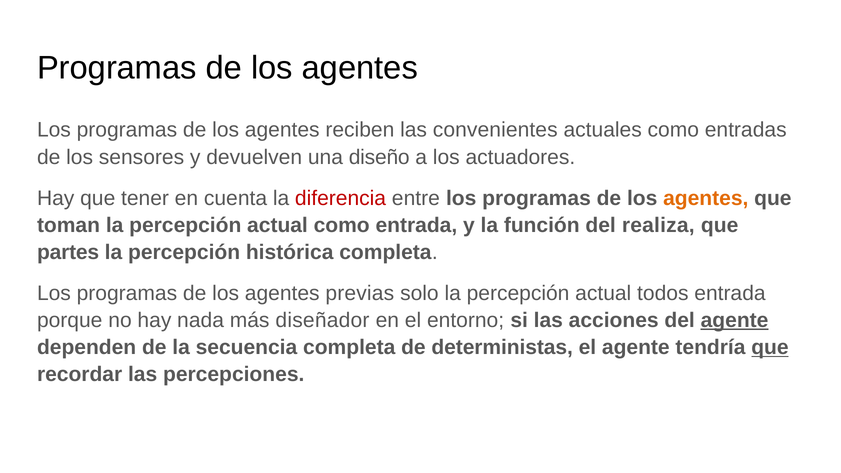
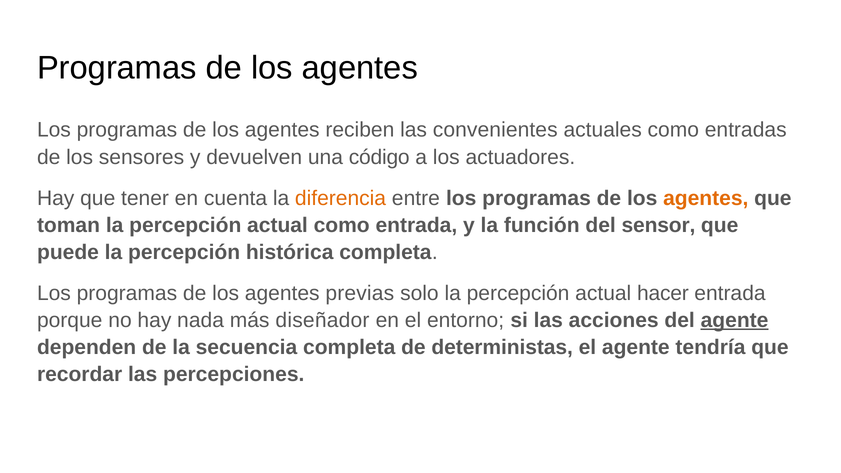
diseño: diseño -> código (379, 157)
diferencia colour: red -> orange (341, 198)
realiza: realiza -> sensor (658, 225)
partes: partes -> puede (68, 252)
todos: todos -> hacer (663, 293)
que underline: present -> none (770, 347)
